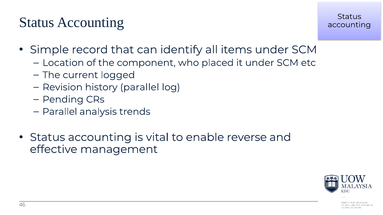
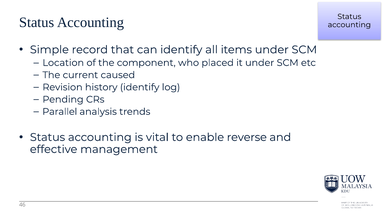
logged: logged -> caused (118, 75)
history parallel: parallel -> identify (140, 87)
